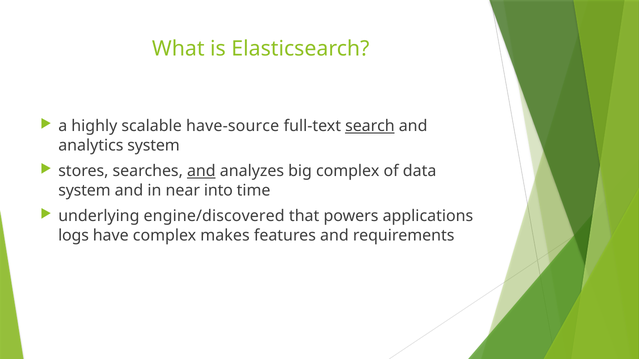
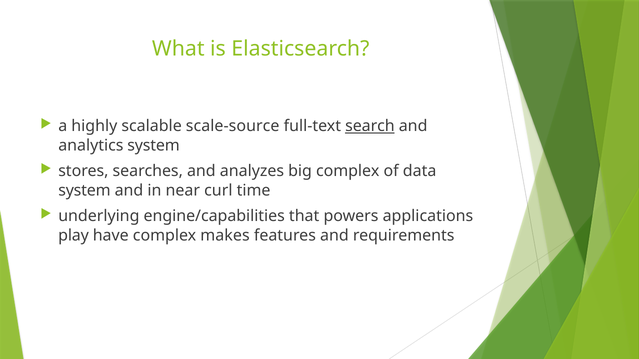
have-source: have-source -> scale-source (233, 126)
and underline: present -> none (201, 171)
into: into -> curl (218, 191)
engine/discovered: engine/discovered -> engine/capabilities (214, 216)
logs: logs -> play (74, 236)
